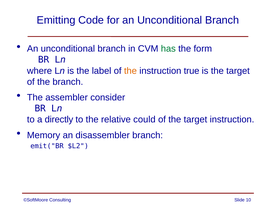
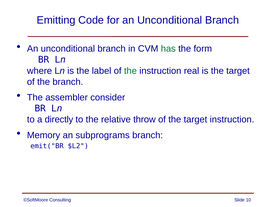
the colour: orange -> green (130, 71)
true: true -> real (192, 71)
could: could -> throw (144, 120)
disassembler: disassembler -> subprograms (103, 135)
